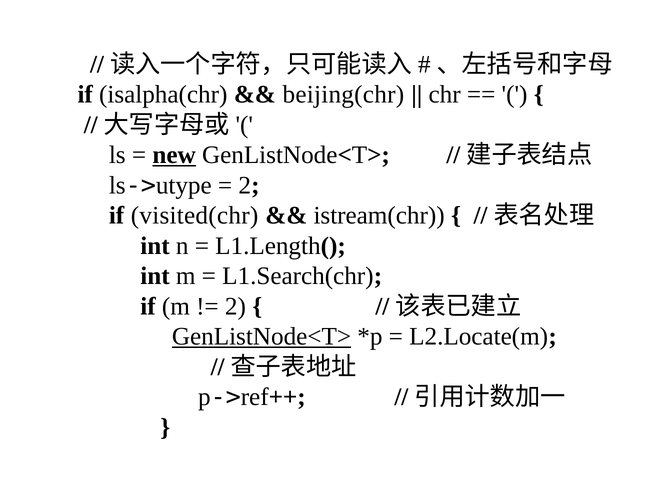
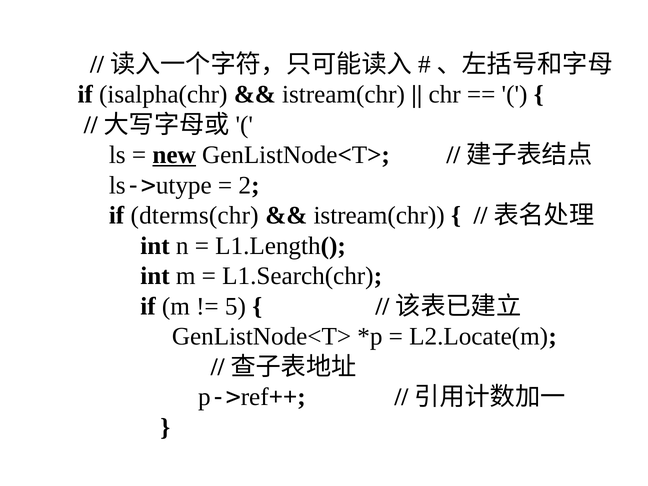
beijing(chr: beijing(chr -> istream(chr (343, 94)
visited(chr: visited(chr -> dterms(chr (195, 216)
2: 2 -> 5 (235, 306)
GenListNode<T> underline: present -> none (261, 337)
